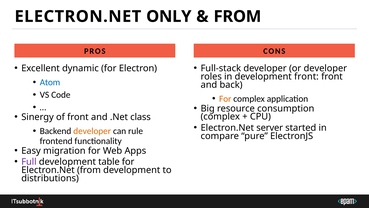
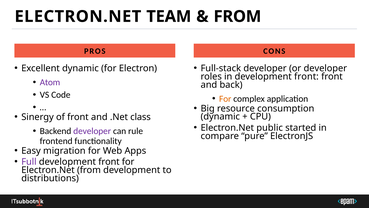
ONLY: ONLY -> TEAM (169, 16)
Atom colour: blue -> purple (50, 82)
complex: complex -> dynamic (220, 116)
server: server -> public (270, 128)
developer colour: orange -> purple (92, 131)
table: table -> front (109, 162)
